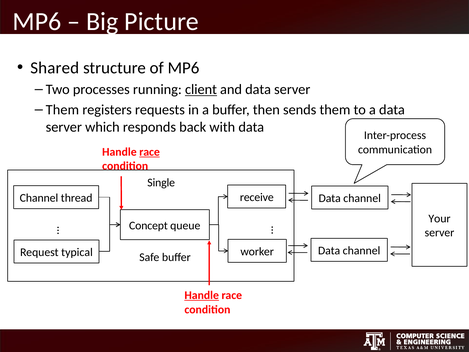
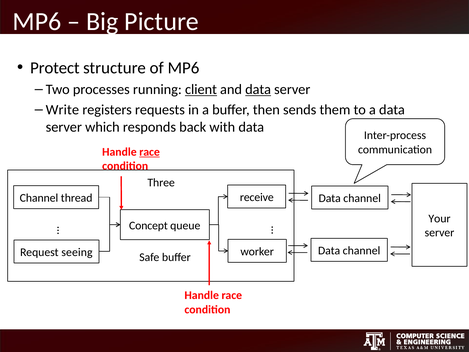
Shared: Shared -> Protect (55, 68)
data underline: none -> present (258, 89)
Them: Them -> Write (62, 110)
Single: Single -> Three (161, 183)
typical: typical -> seeing (77, 252)
Handle underline: present -> none (202, 295)
